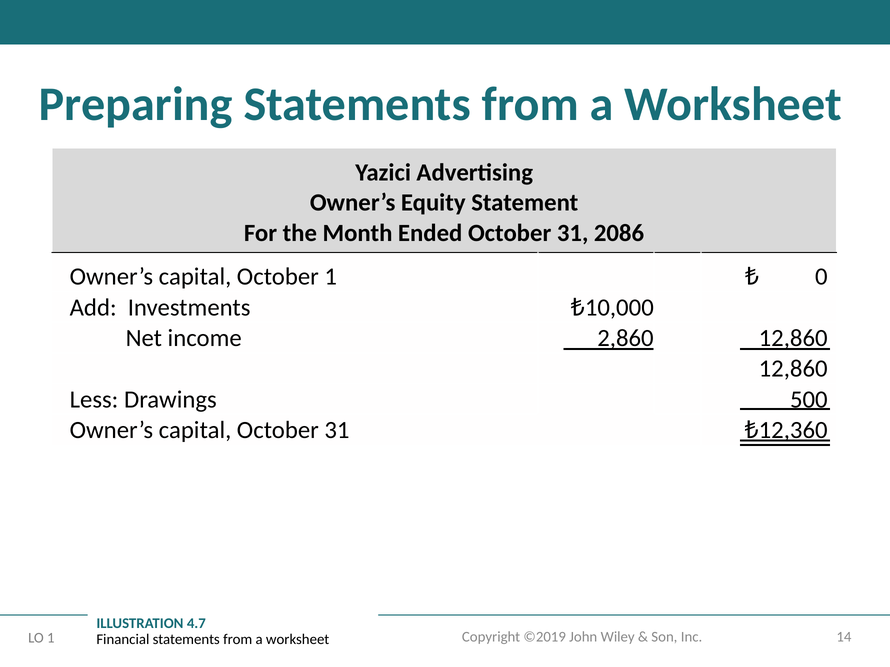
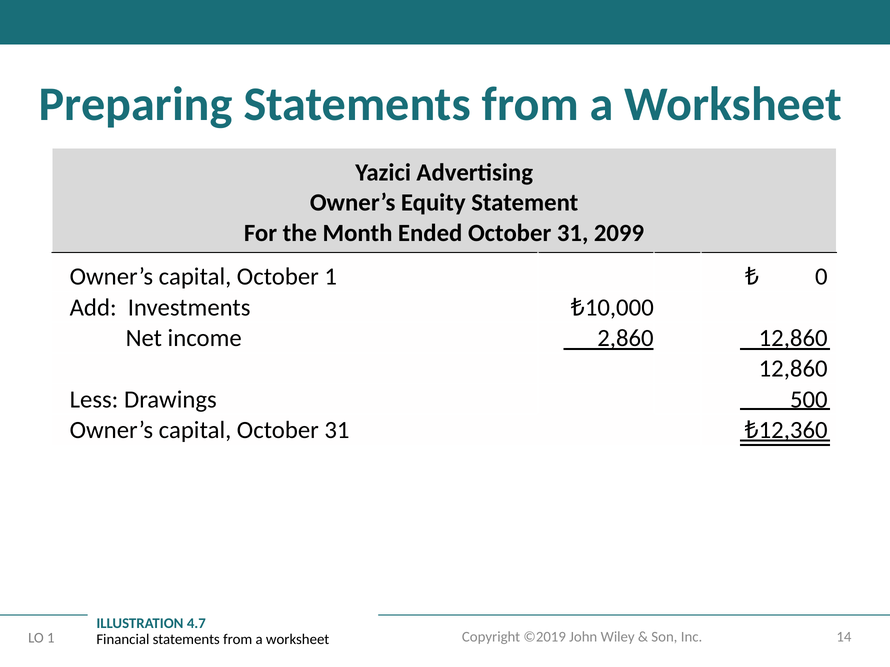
2086: 2086 -> 2099 (619, 233)
